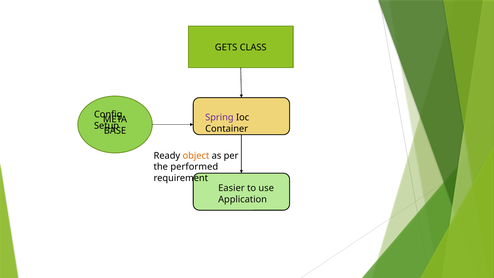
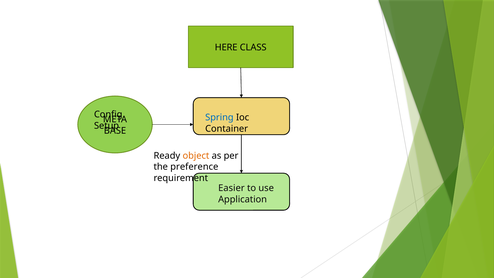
GETS: GETS -> HERE (226, 48)
Spring colour: purple -> blue (219, 118)
performed: performed -> preference (194, 167)
